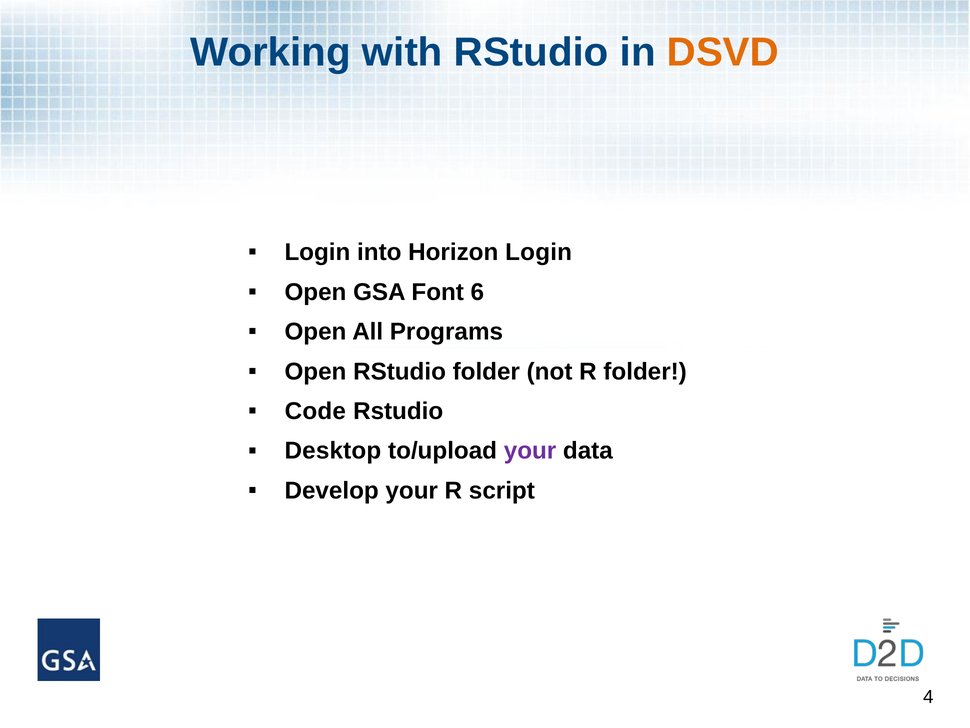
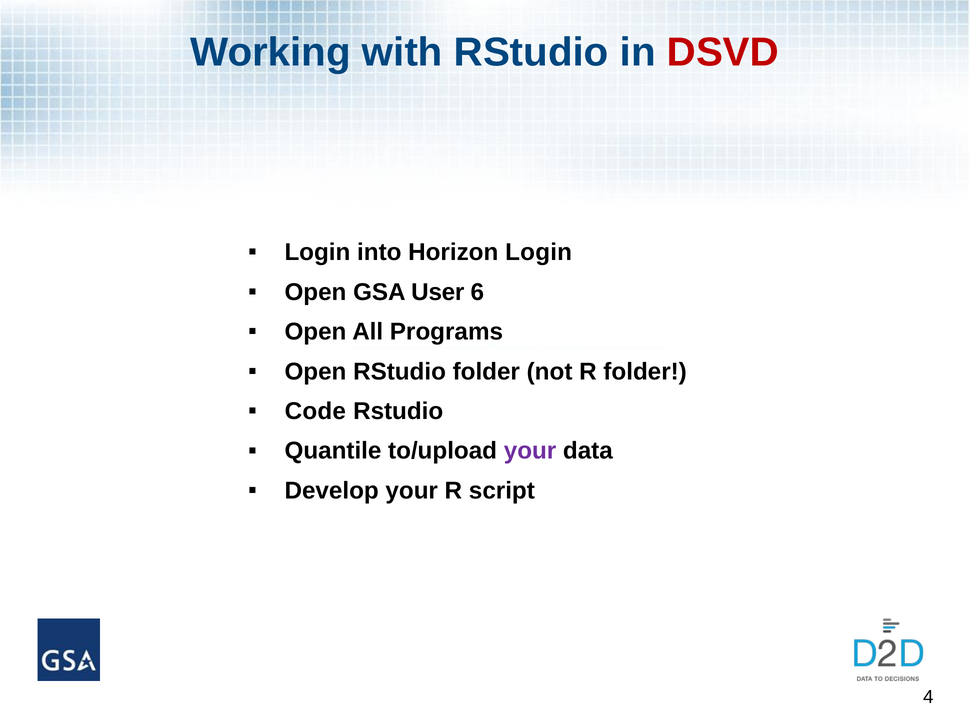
DSVD colour: orange -> red (723, 52)
Font: Font -> User (438, 292)
Desktop: Desktop -> Quantile (333, 451)
